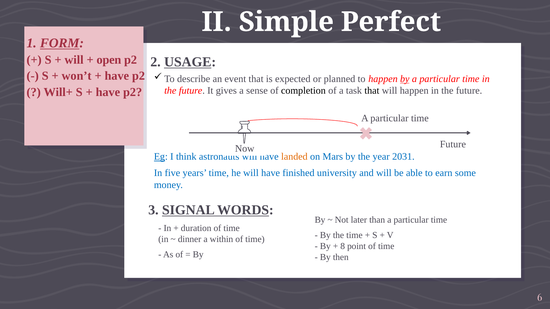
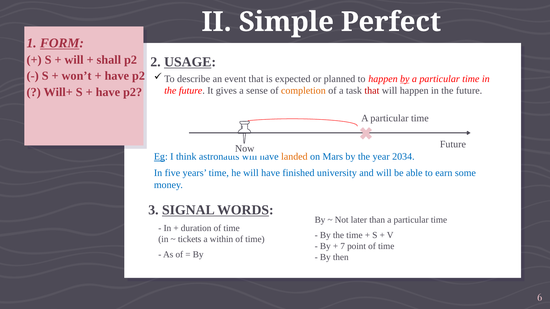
open: open -> shall (109, 60)
completion colour: black -> orange (303, 91)
that colour: black -> red (372, 91)
2031: 2031 -> 2034 (403, 157)
dinner: dinner -> tickets (190, 239)
8: 8 -> 7 (343, 247)
